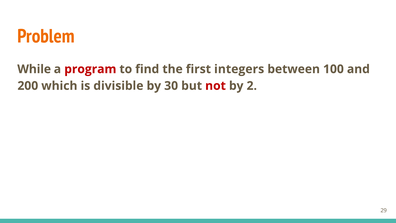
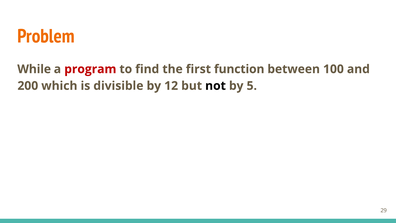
integers: integers -> function (239, 69)
30: 30 -> 12 (171, 86)
not colour: red -> black (215, 86)
2: 2 -> 5 (252, 86)
